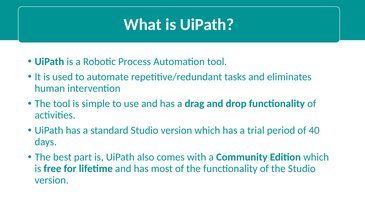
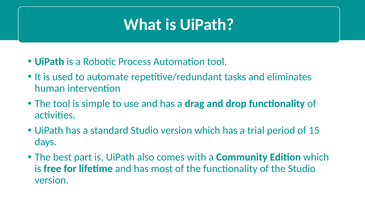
40: 40 -> 15 (314, 131)
